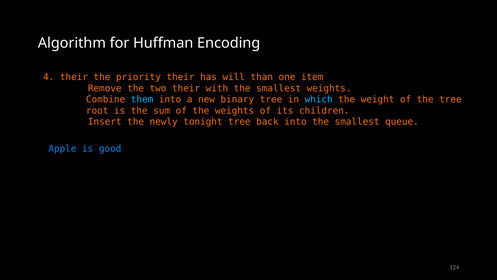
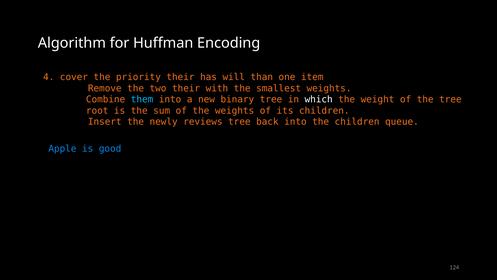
4 their: their -> cover (74, 77)
which colour: light blue -> white (319, 99)
tonight: tonight -> reviews (203, 122)
into the smallest: smallest -> children (357, 122)
